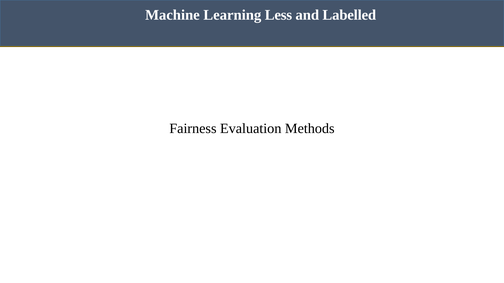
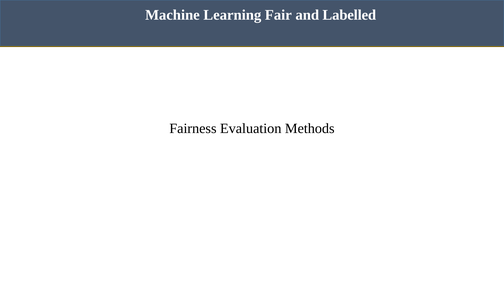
Less: Less -> Fair (278, 15)
